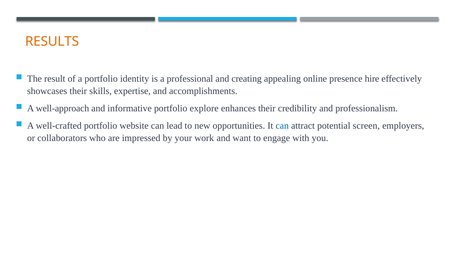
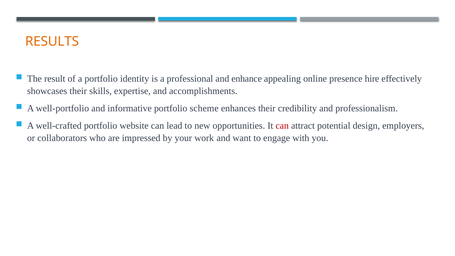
creating: creating -> enhance (247, 79)
well-approach: well-approach -> well-portfolio (62, 108)
explore: explore -> scheme (204, 108)
can colour: blue -> red (282, 126)
screen: screen -> design (366, 126)
